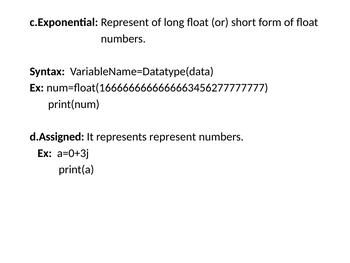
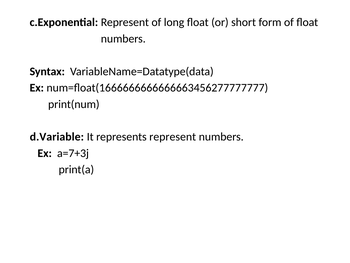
d.Assigned: d.Assigned -> d.Variable (57, 137)
a=0+3j: a=0+3j -> a=7+3j (73, 153)
